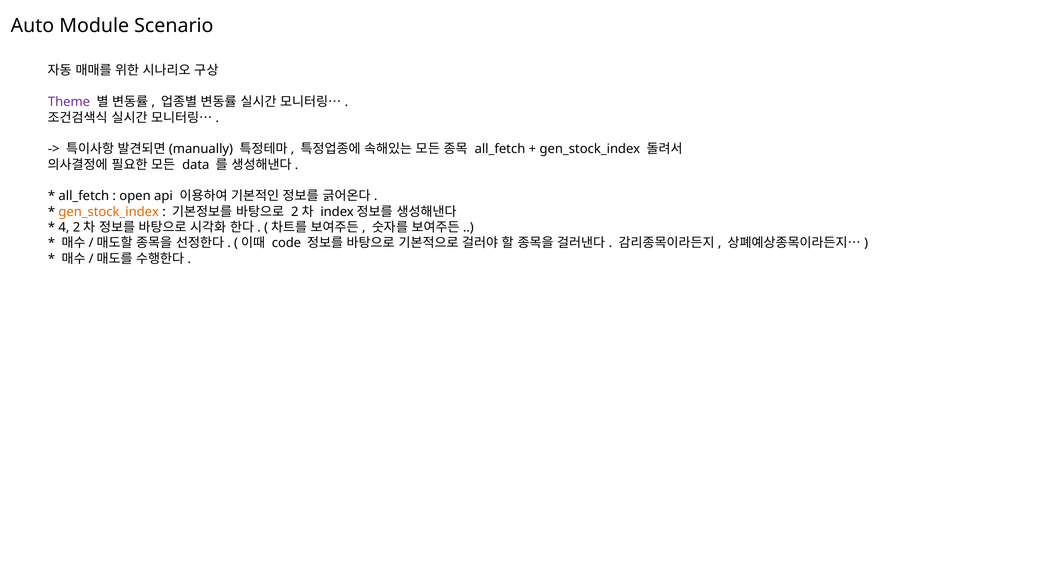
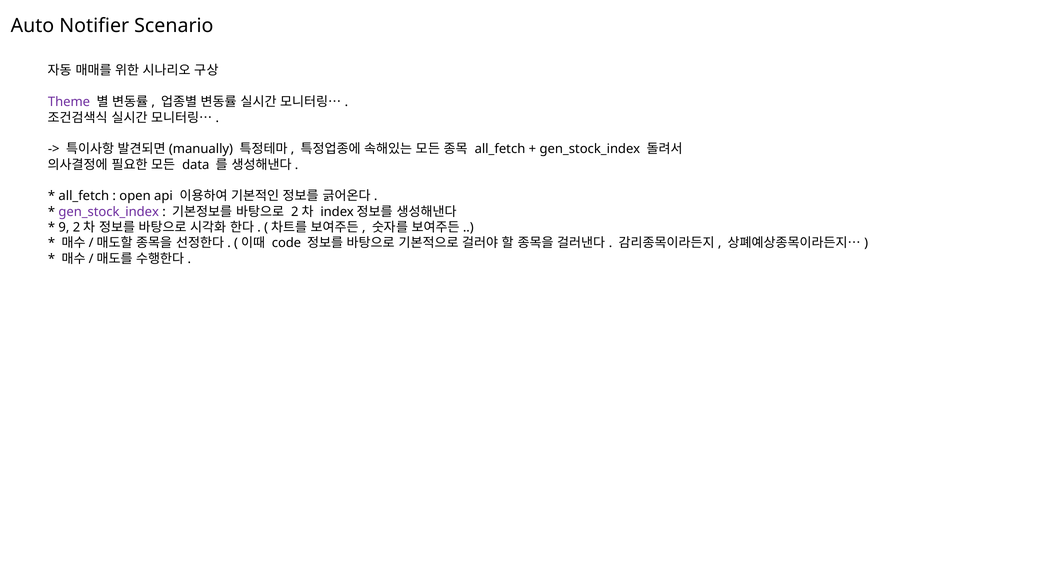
Module: Module -> Notifier (94, 26)
gen_stock_index colour: orange -> purple (109, 212)
4: 4 -> 9 (64, 227)
